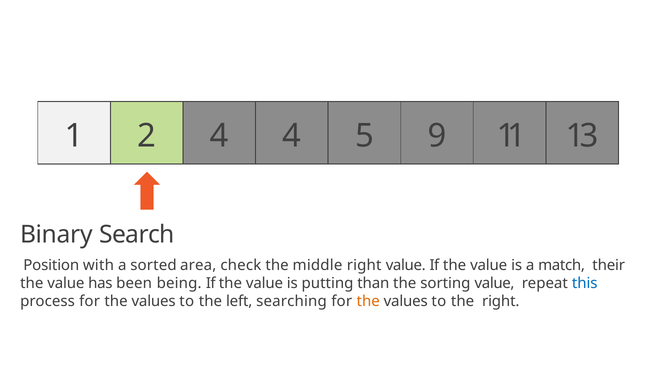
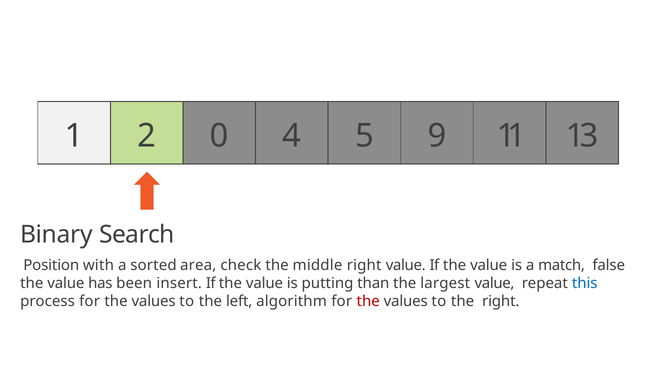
2 4: 4 -> 0 (219, 136)
their: their -> false (609, 265)
being: being -> insert (179, 283)
sorting: sorting -> largest (445, 283)
searching: searching -> algorithm (292, 301)
the colour: orange -> red (368, 301)
